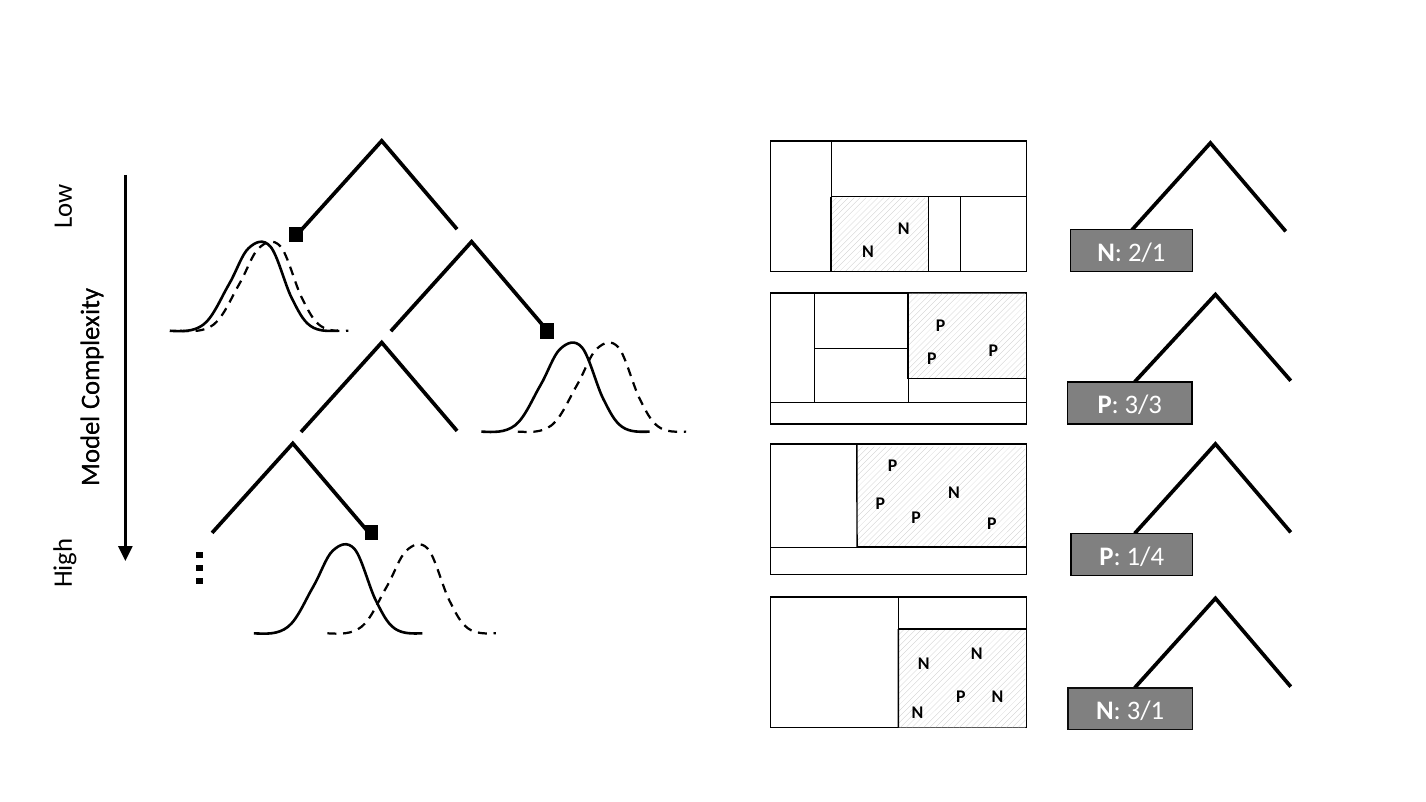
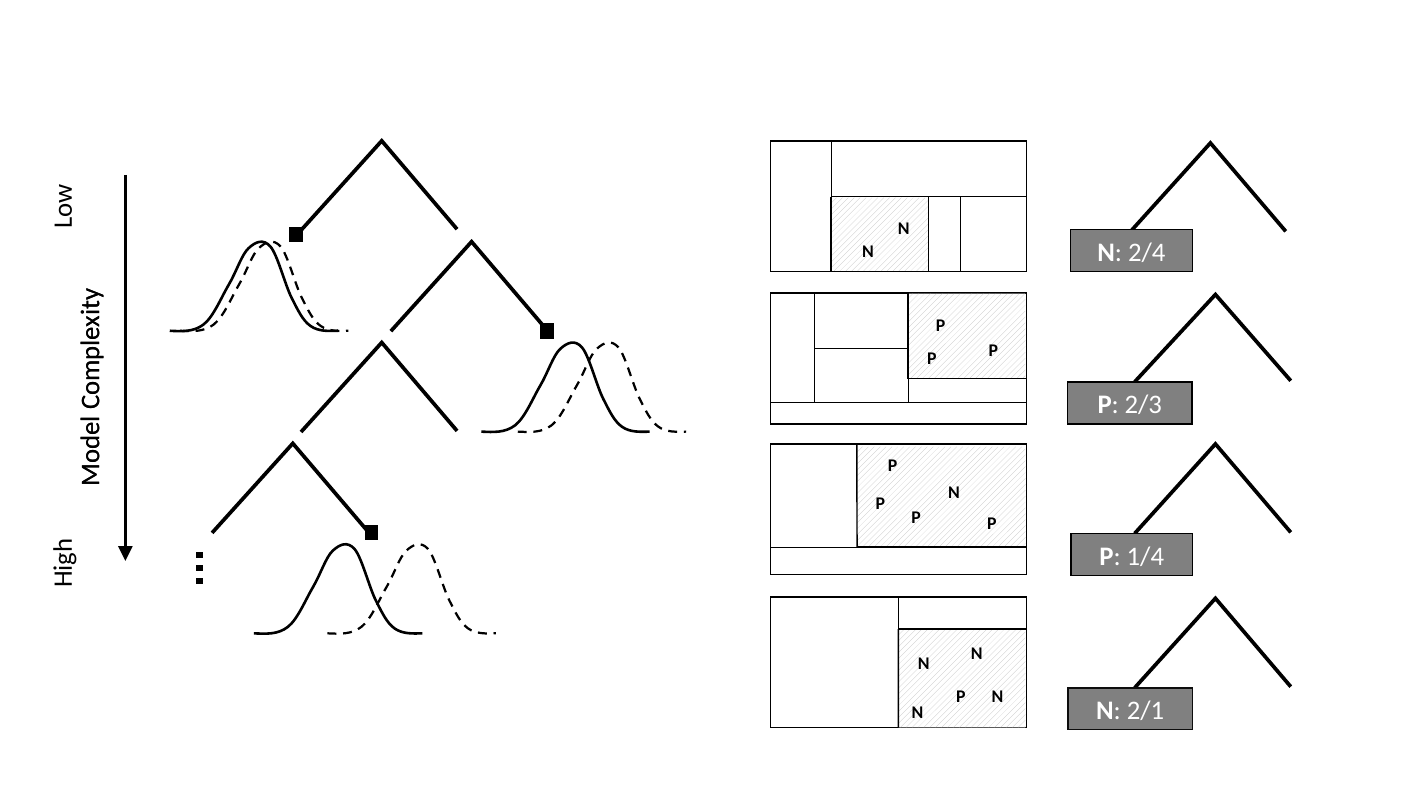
2/1: 2/1 -> 2/4 (1147, 252)
3/3: 3/3 -> 2/3 (1143, 405)
3/1: 3/1 -> 2/1 (1146, 711)
